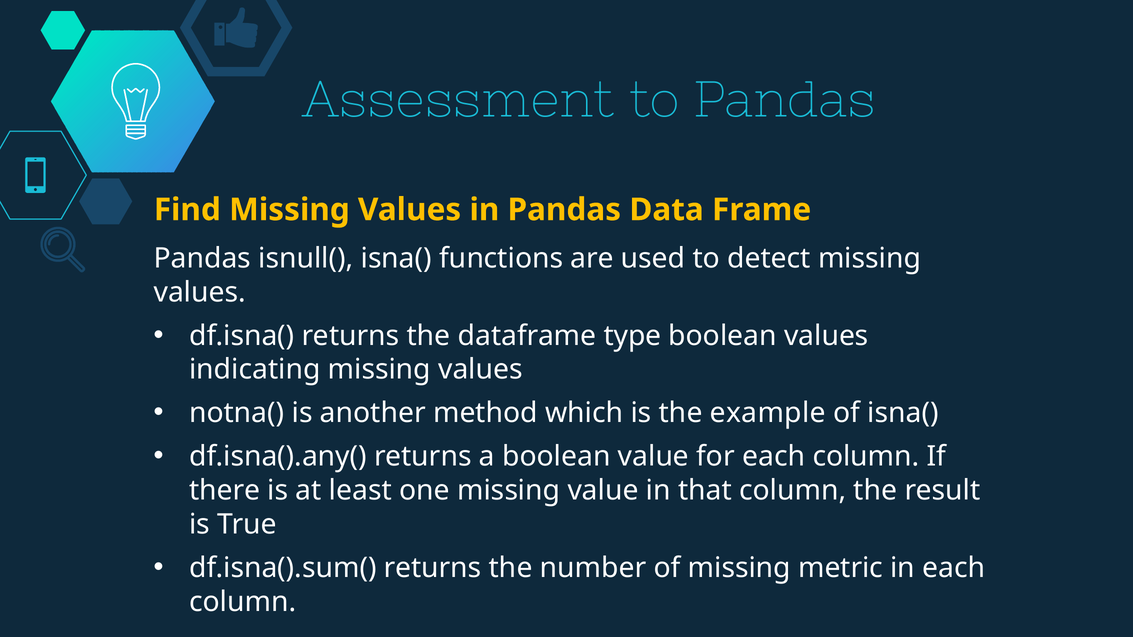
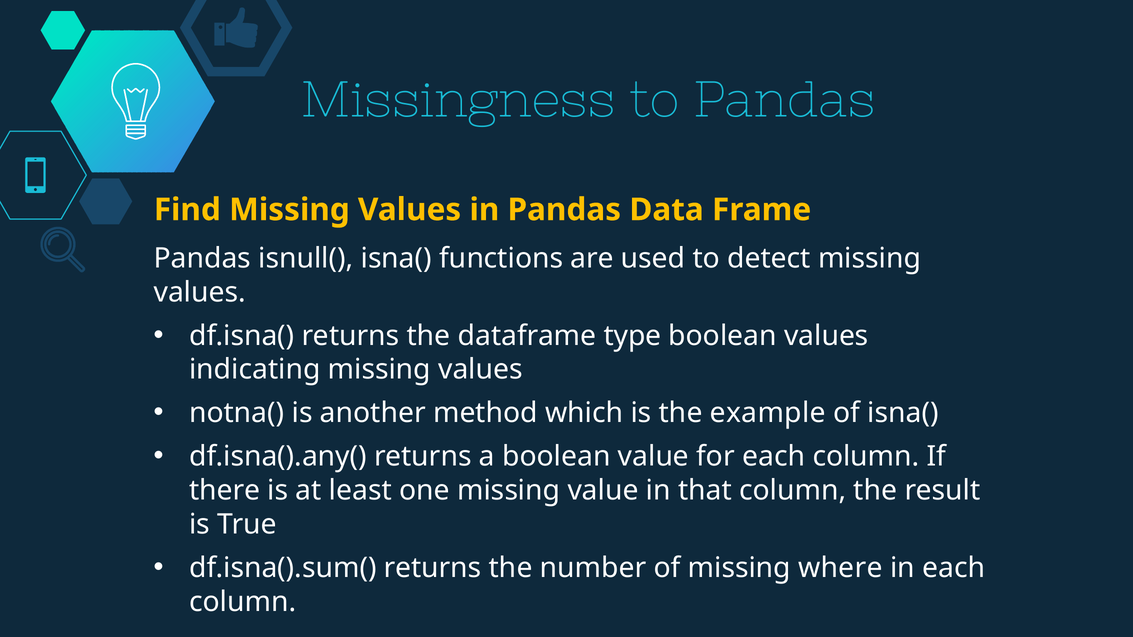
Assessment: Assessment -> Missingness (458, 100)
metric: metric -> where (840, 568)
